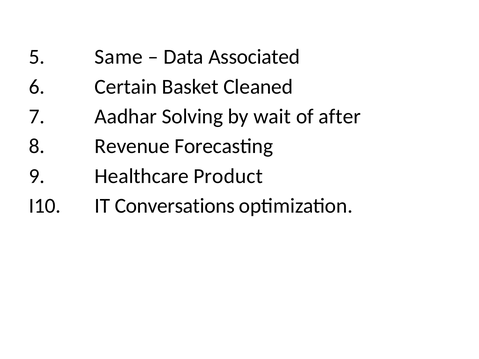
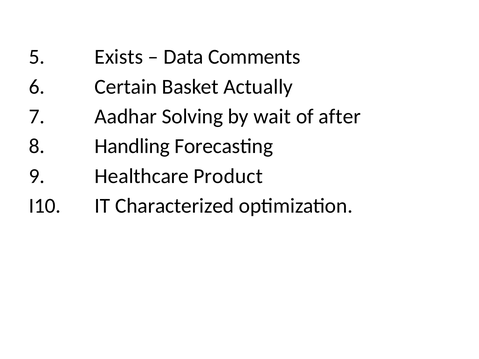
Same: Same -> Exists (119, 57)
Associated: Associated -> Comments (254, 57)
Cleaned: Cleaned -> Actually (258, 87)
Revenue: Revenue -> Handling (132, 146)
Conversations: Conversations -> Characterized (175, 206)
